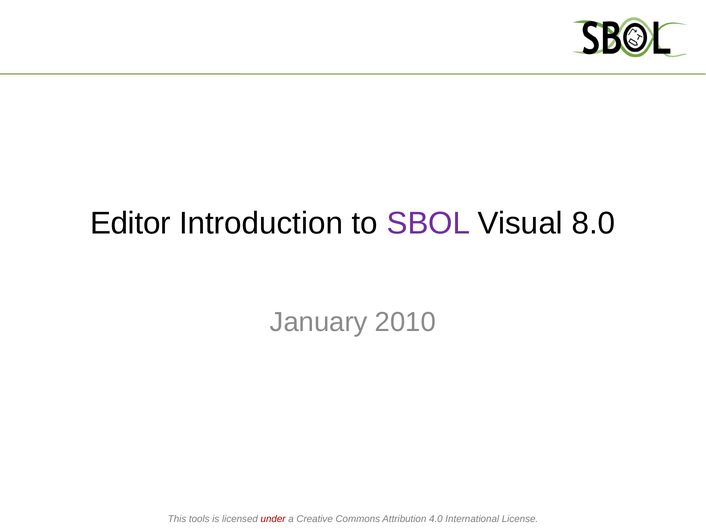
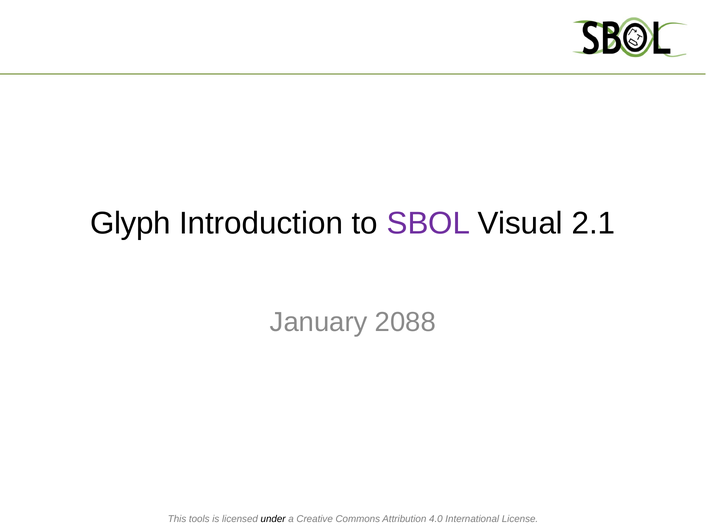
Editor: Editor -> Glyph (130, 223)
8.0: 8.0 -> 2.1 (593, 223)
2010: 2010 -> 2088 (405, 322)
under colour: red -> black (273, 519)
